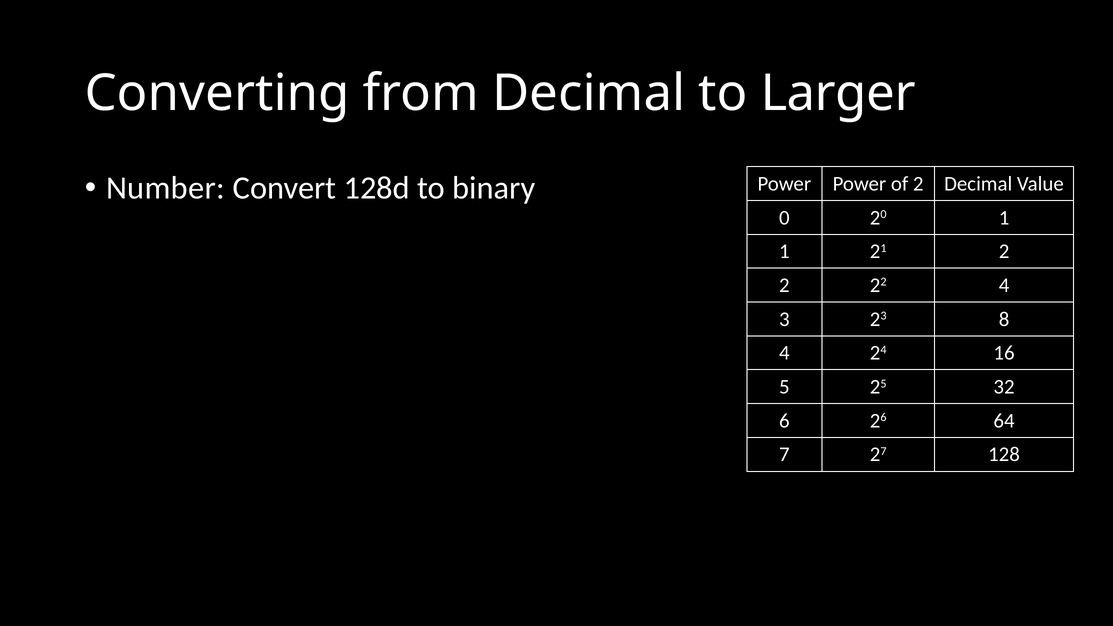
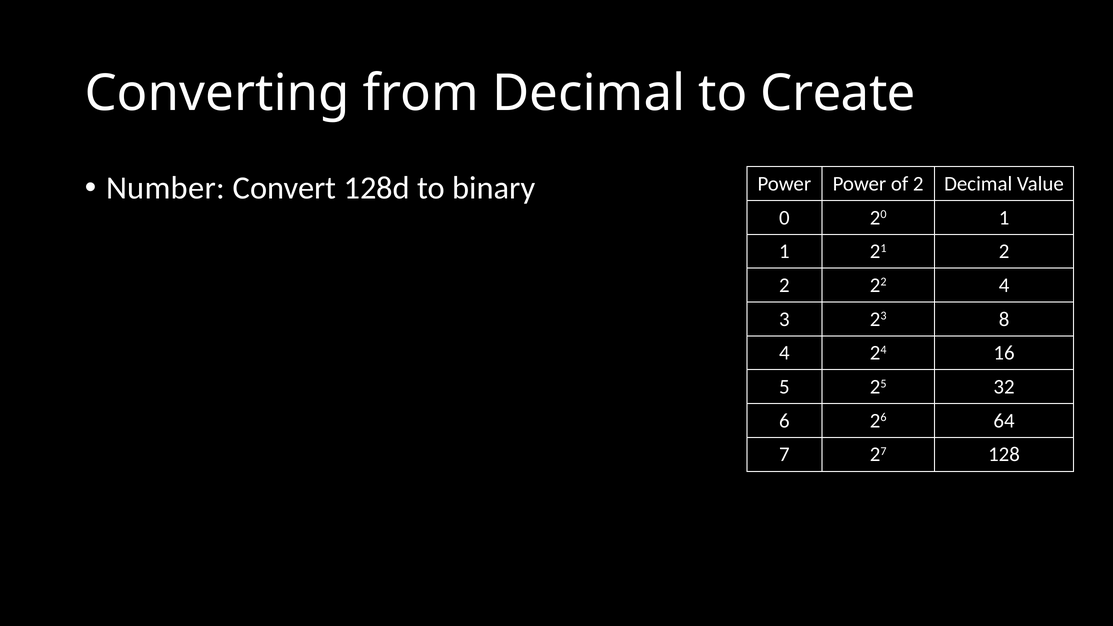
Larger: Larger -> Create (838, 93)
